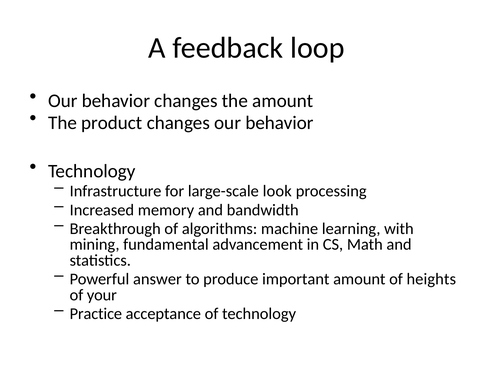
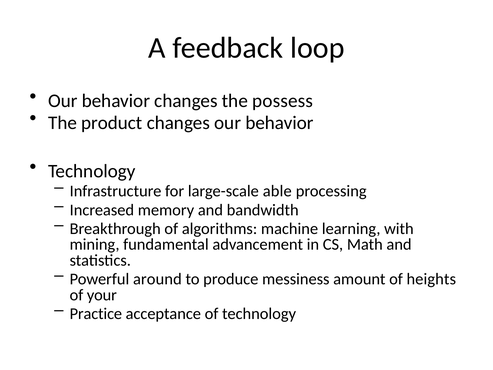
the amount: amount -> possess (283, 101)
look: look -> able (277, 191)
answer: answer -> around (157, 279)
important: important -> messiness (296, 279)
